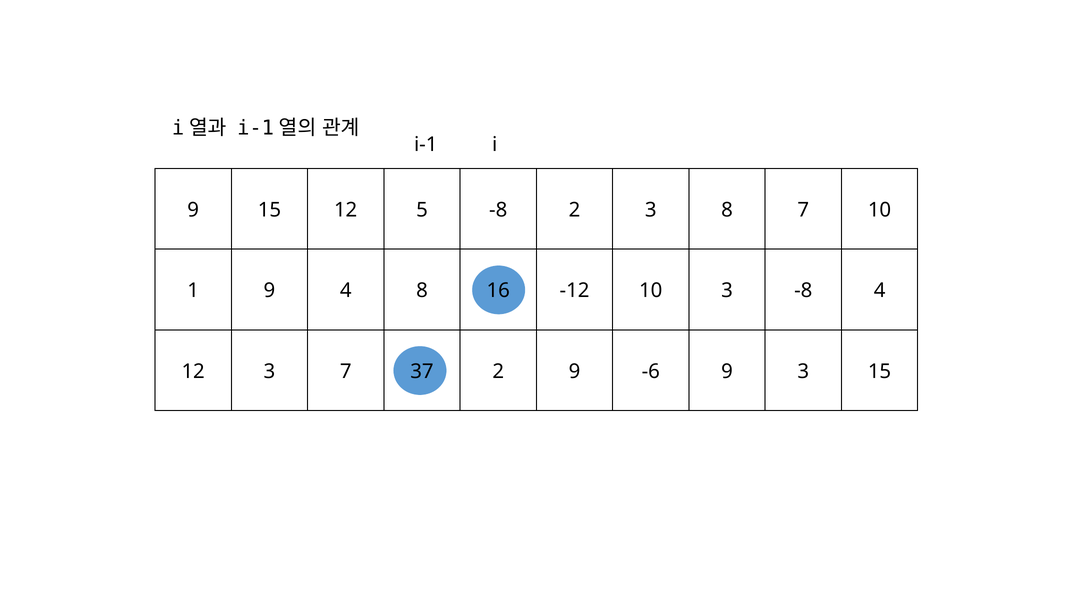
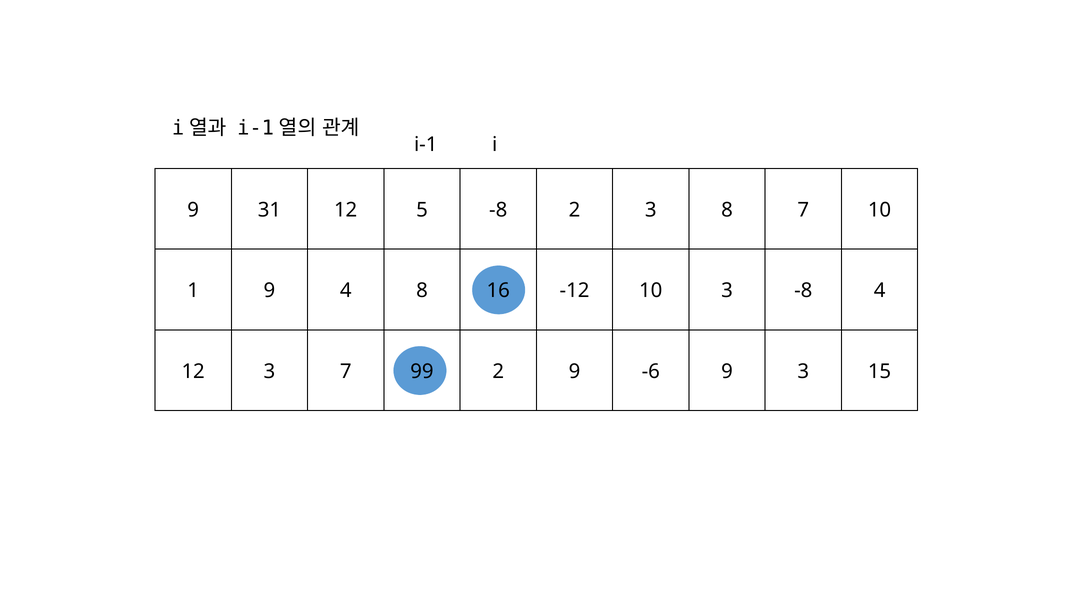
9 15: 15 -> 31 (269, 210)
37: 37 -> 99 (422, 371)
